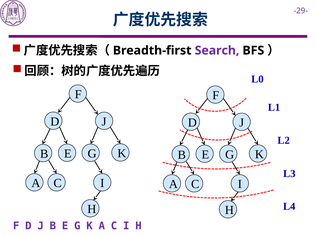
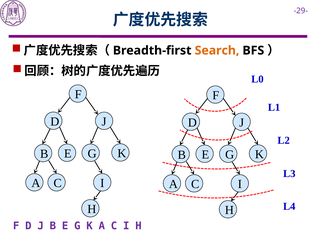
Search colour: purple -> orange (217, 51)
